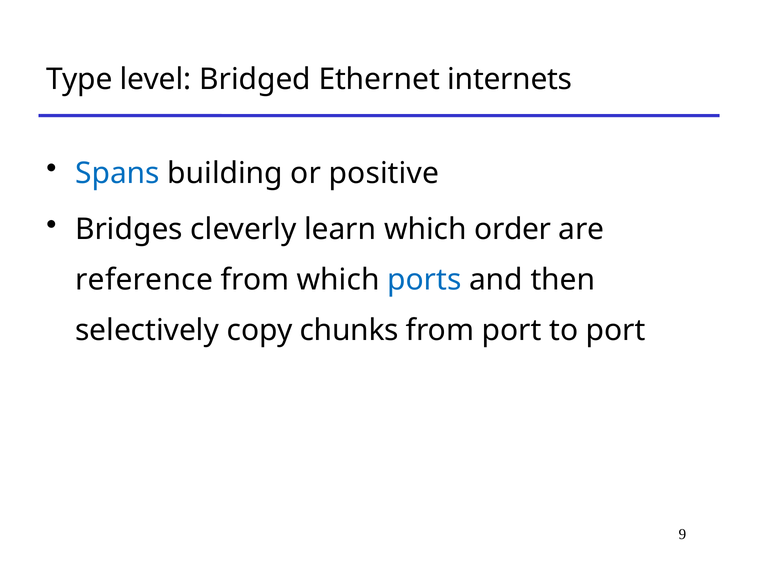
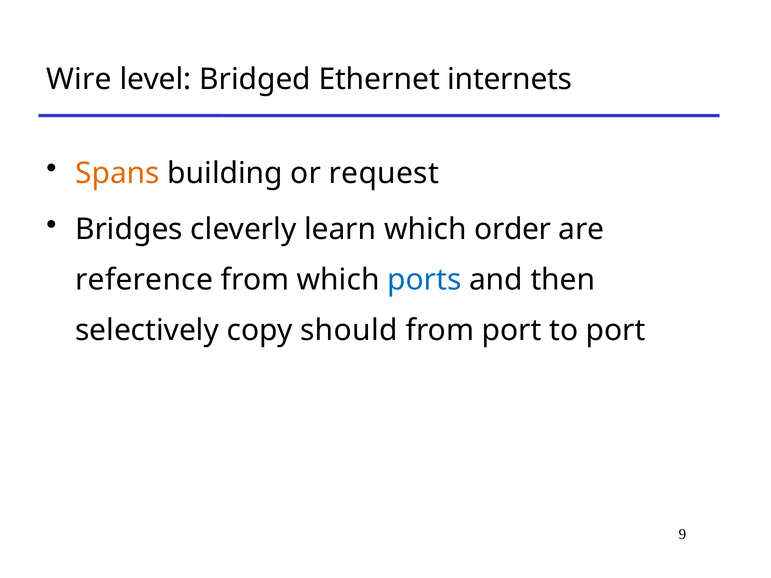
Type: Type -> Wire (79, 79)
Spans colour: blue -> orange (117, 173)
positive: positive -> request (384, 173)
chunks: chunks -> should (349, 330)
